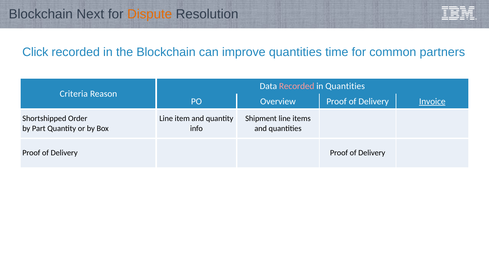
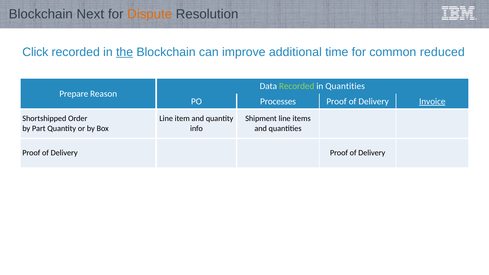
the underline: none -> present (125, 52)
improve quantities: quantities -> additional (295, 52)
partners: partners -> reduced (442, 52)
Recorded colour: pink -> light green (297, 86)
Criteria: Criteria -> Prepare (74, 94)
Overview: Overview -> Processes (278, 101)
